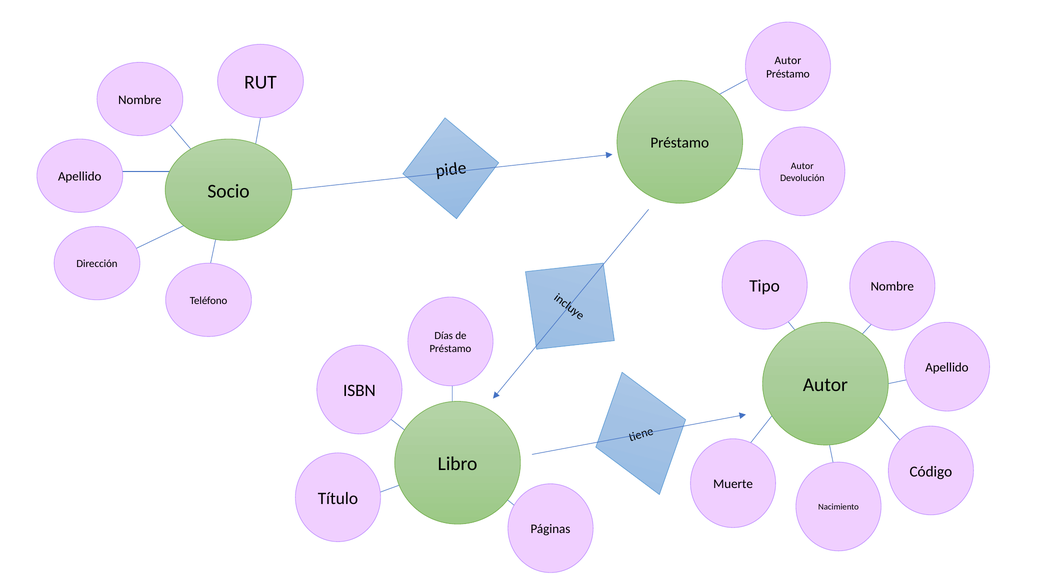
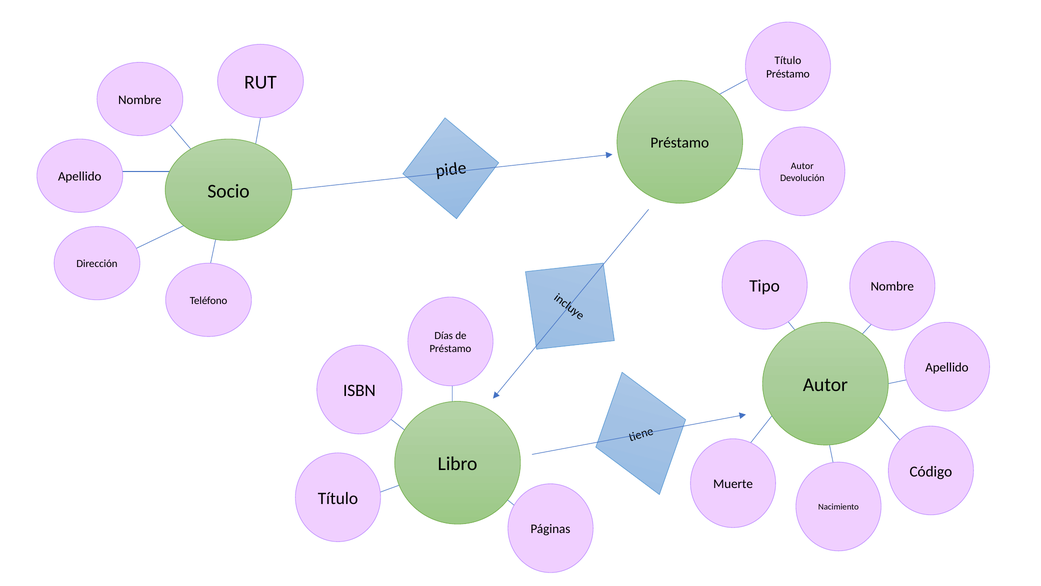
Autor: Autor -> Título (788, 60)
